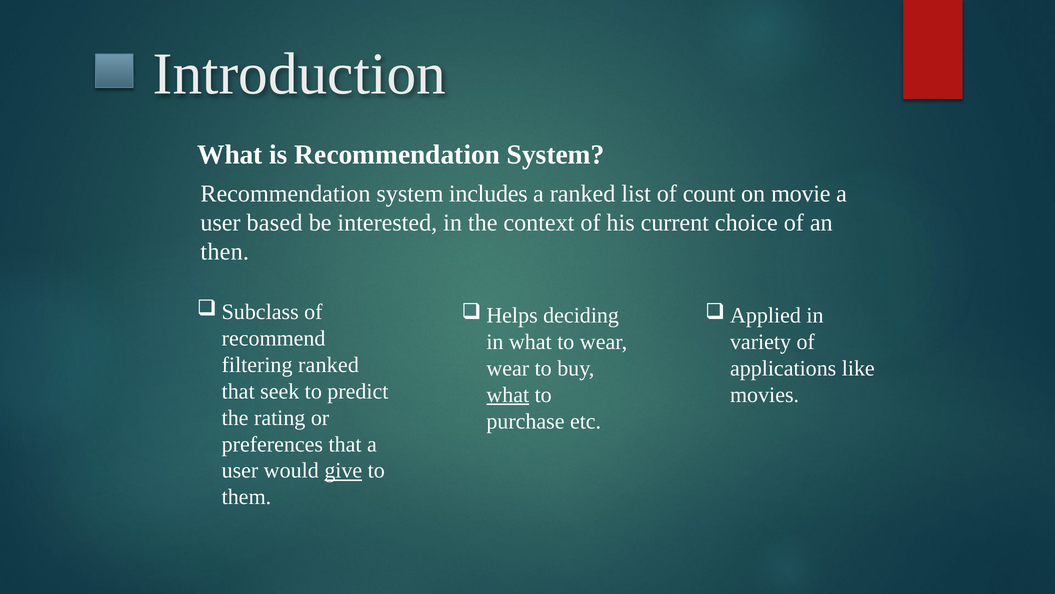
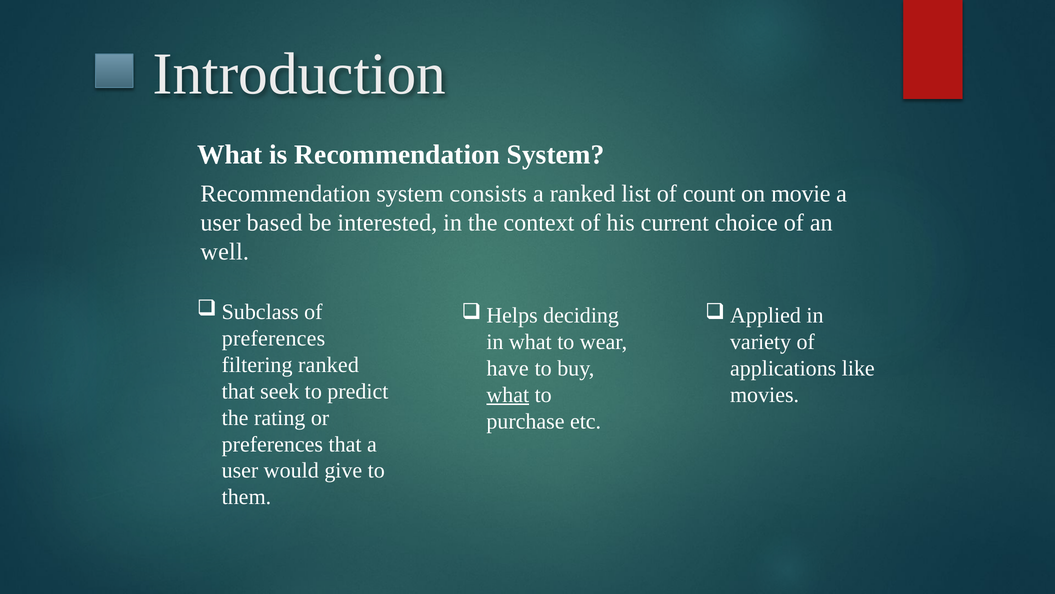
includes: includes -> consists (488, 194)
then: then -> well (225, 252)
recommend: recommend -> preferences (274, 338)
wear: wear -> have (508, 368)
give underline: present -> none (343, 470)
